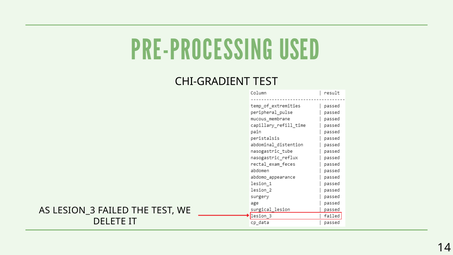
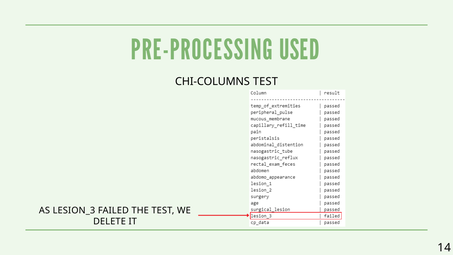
CHI-GRADIENT: CHI-GRADIENT -> CHI-COLUMNS (212, 81)
